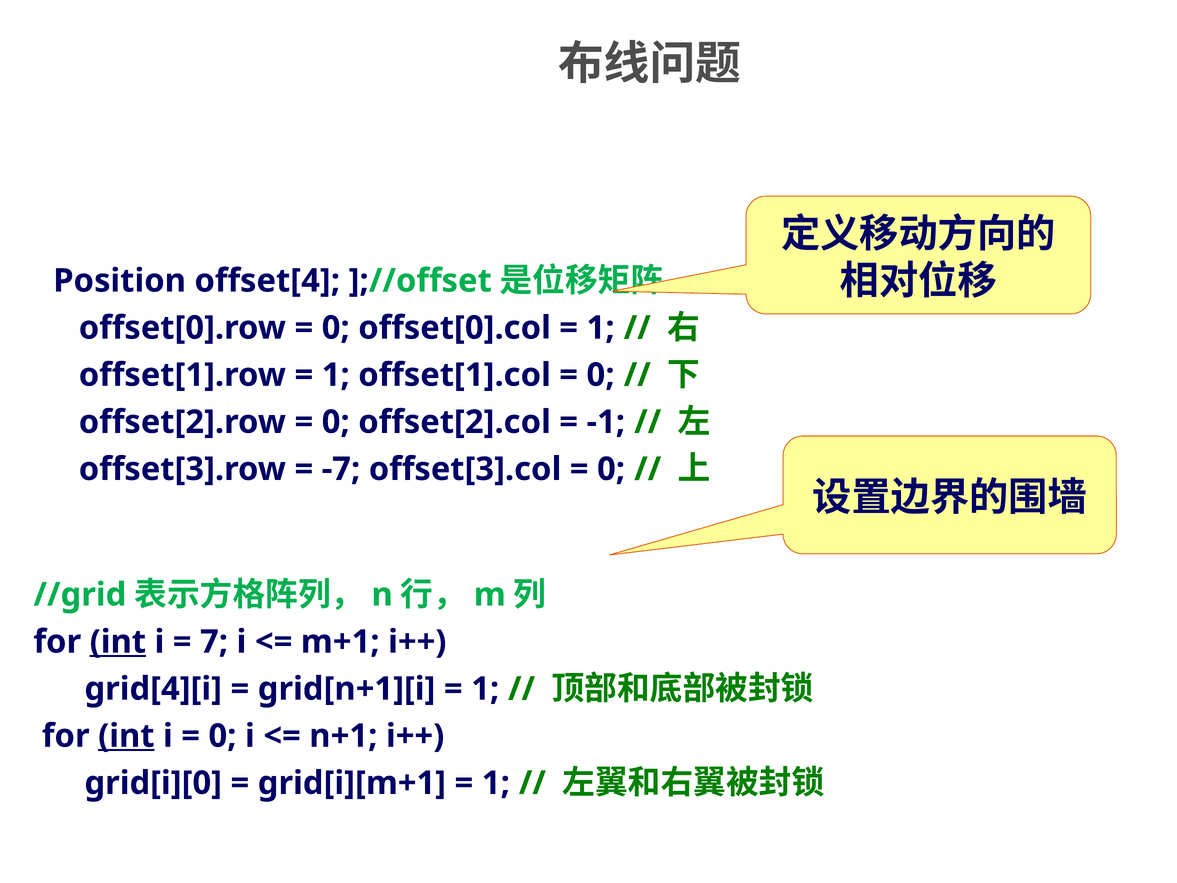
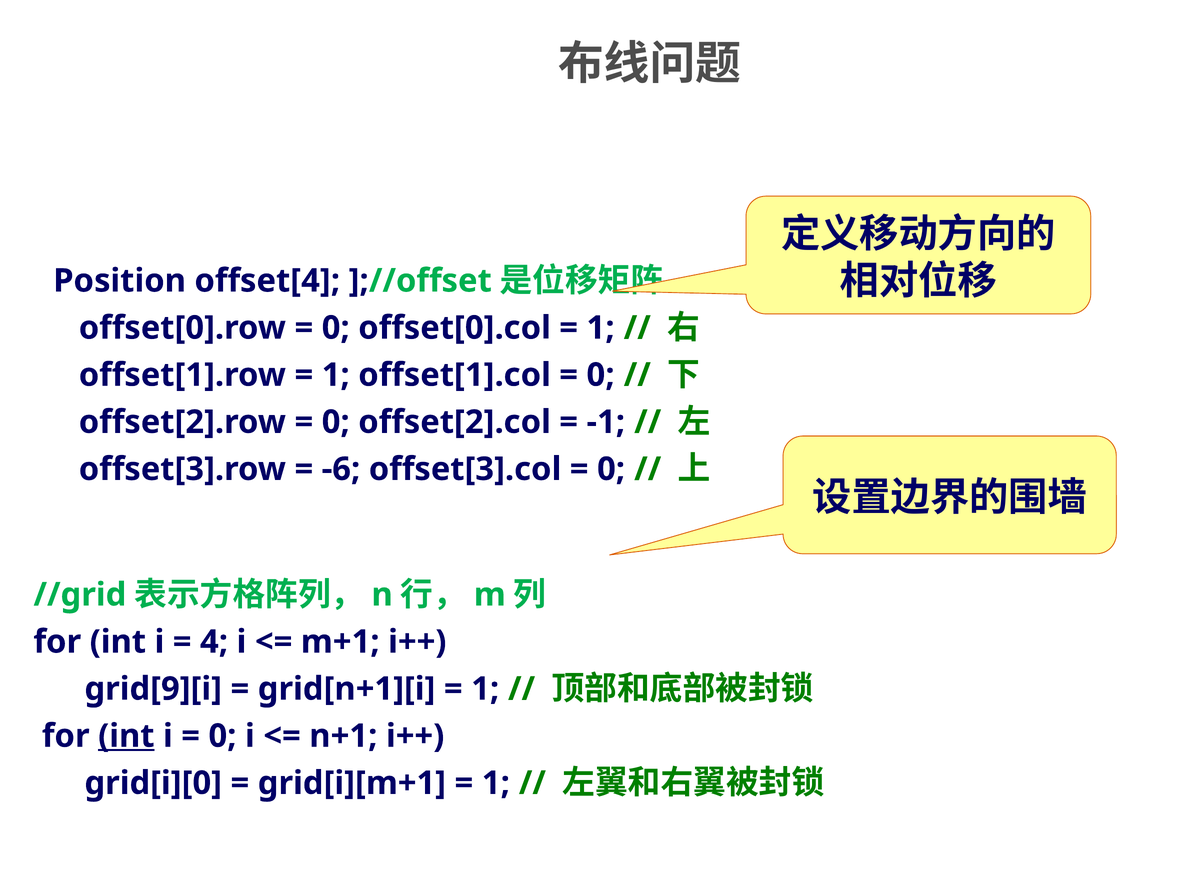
-7: -7 -> -6 (341, 469)
int underline: present -> none (118, 642)
7: 7 -> 4 (214, 642)
grid[4][i: grid[4][i -> grid[9][i (153, 689)
